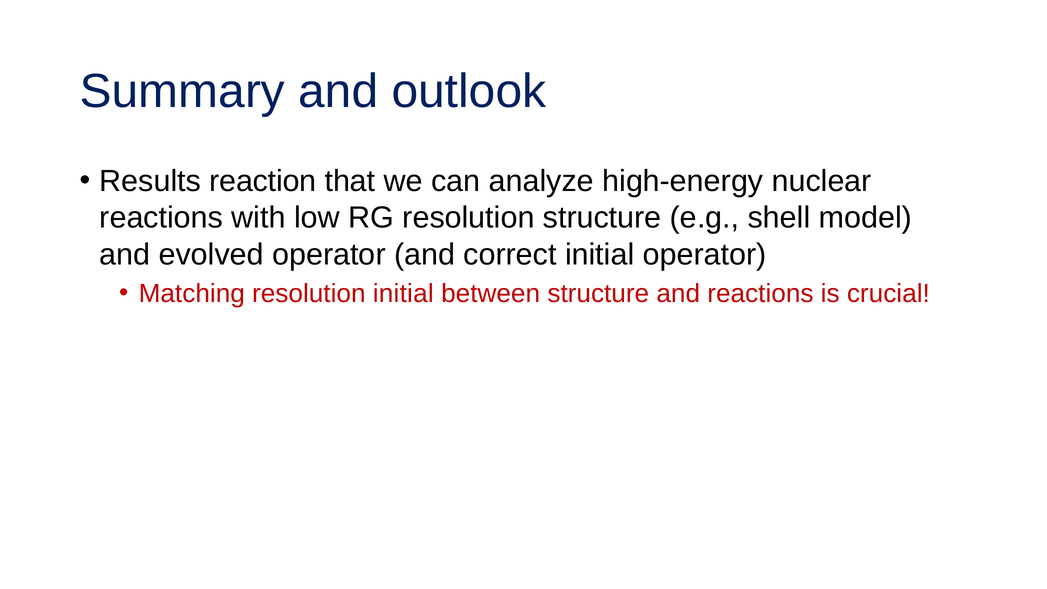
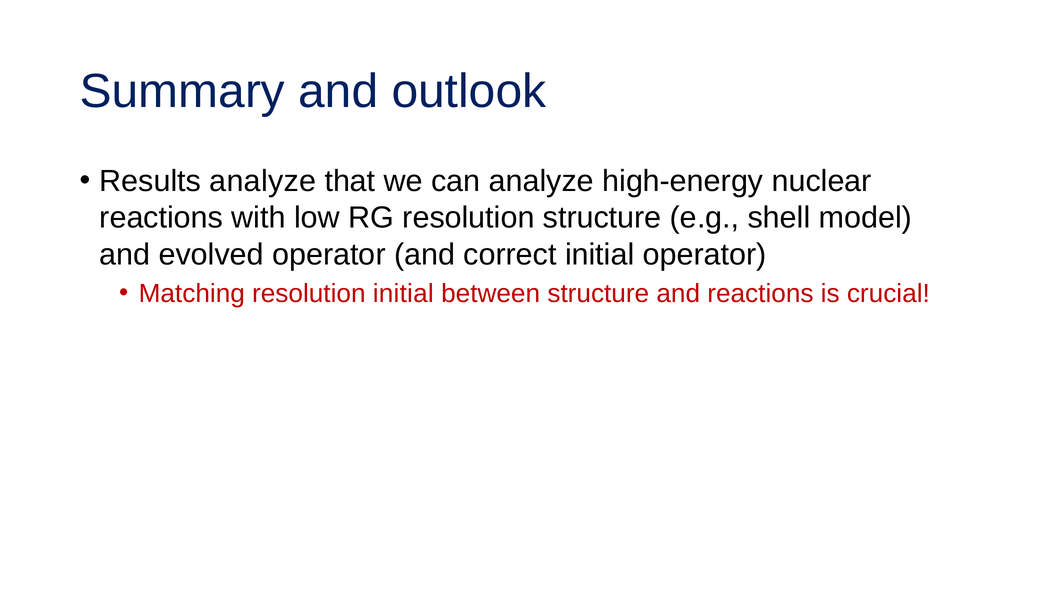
Results reaction: reaction -> analyze (263, 181)
